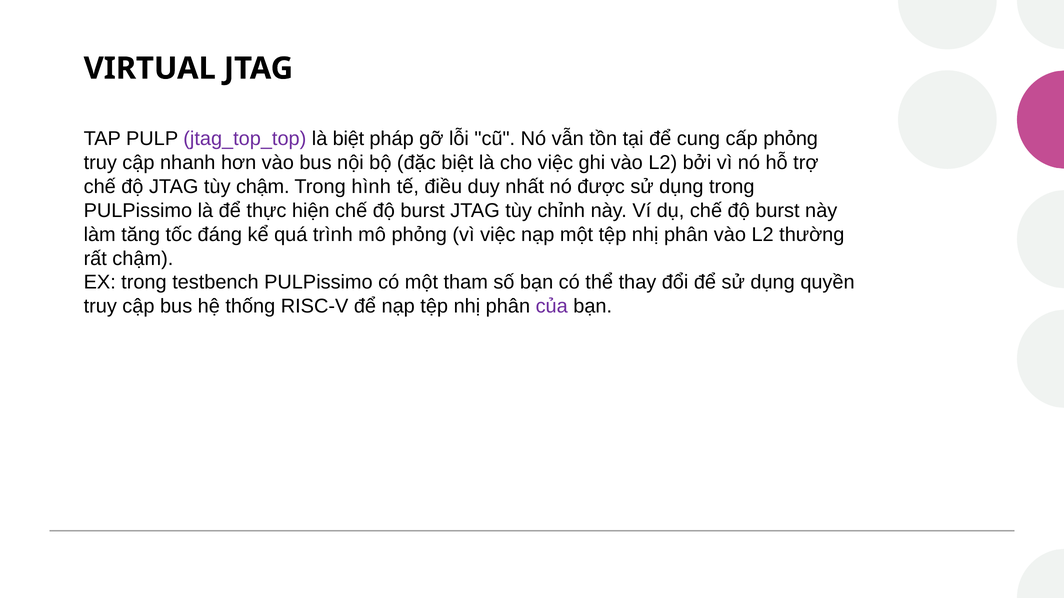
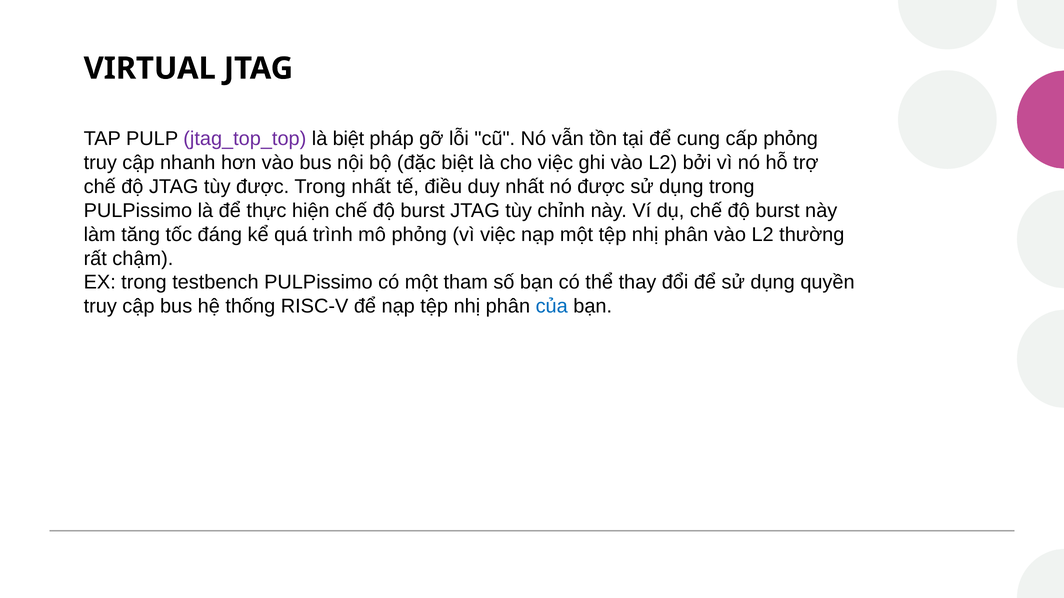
tùy chậm: chậm -> được (263, 187)
Trong hình: hình -> nhất (371, 187)
của colour: purple -> blue (552, 307)
